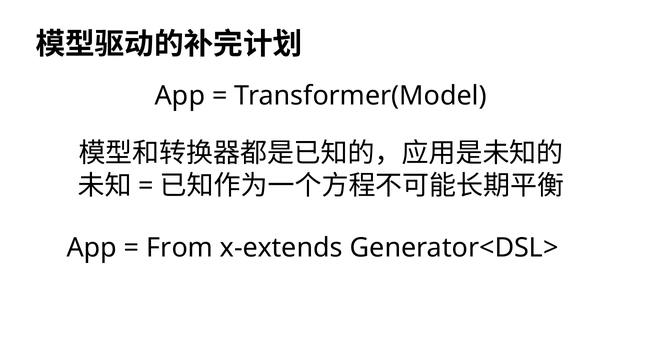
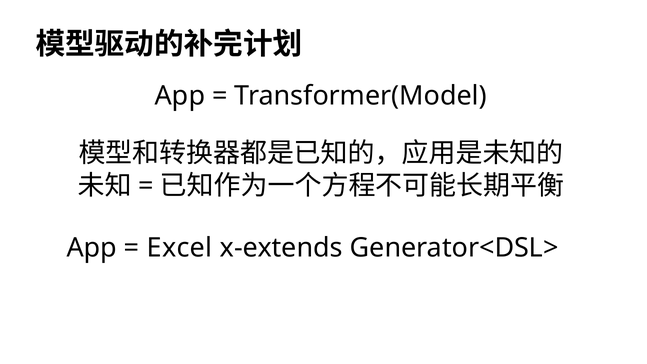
From: From -> Excel (180, 248)
